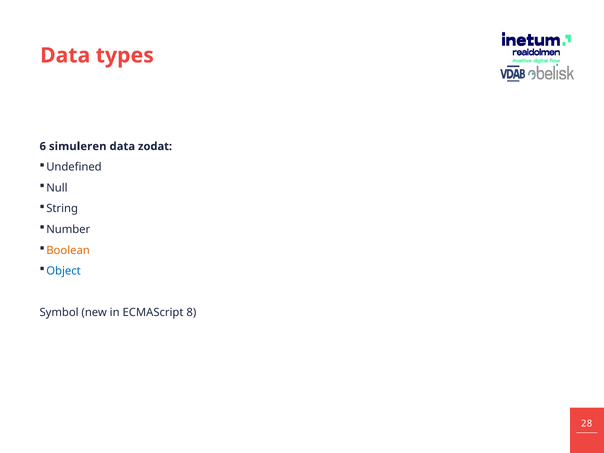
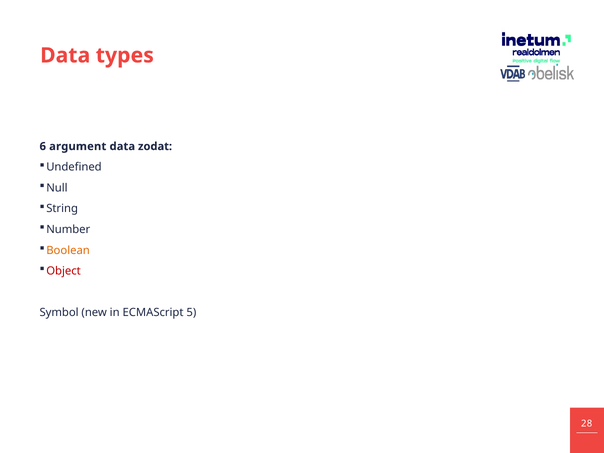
simuleren: simuleren -> argument (78, 146)
Object colour: blue -> red (64, 271)
8: 8 -> 5 (191, 313)
